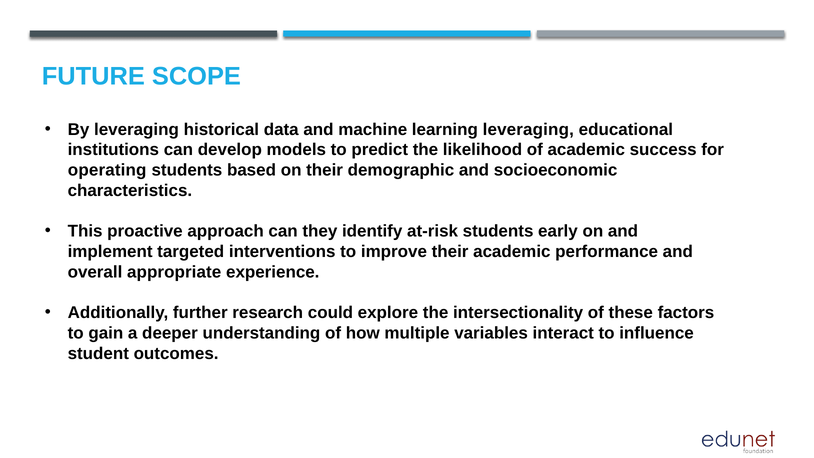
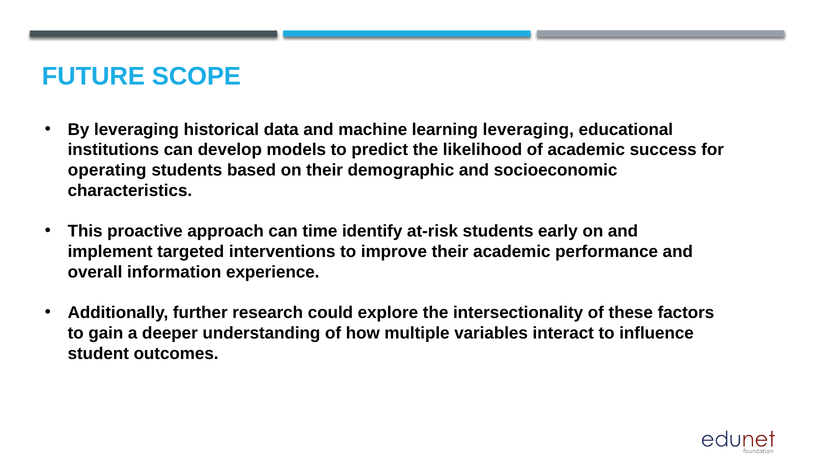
they: they -> time (320, 231)
appropriate: appropriate -> information (174, 272)
